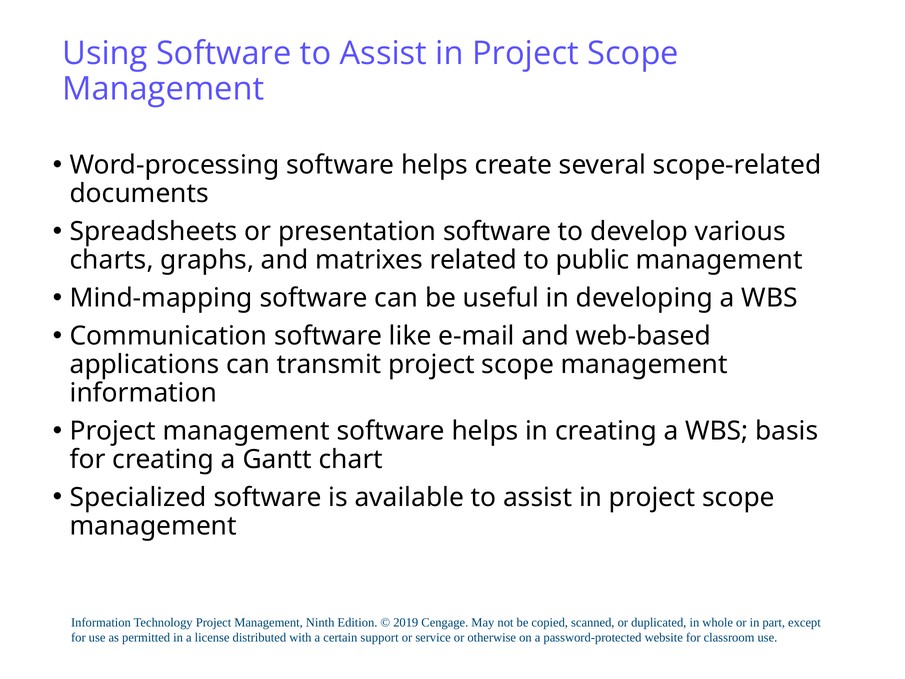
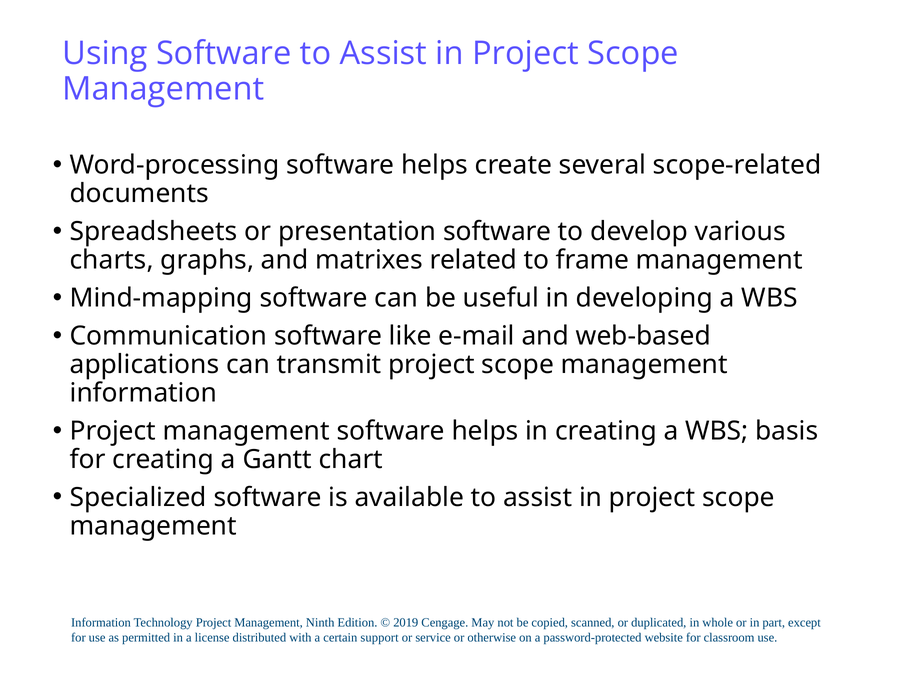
public: public -> frame (593, 260)
